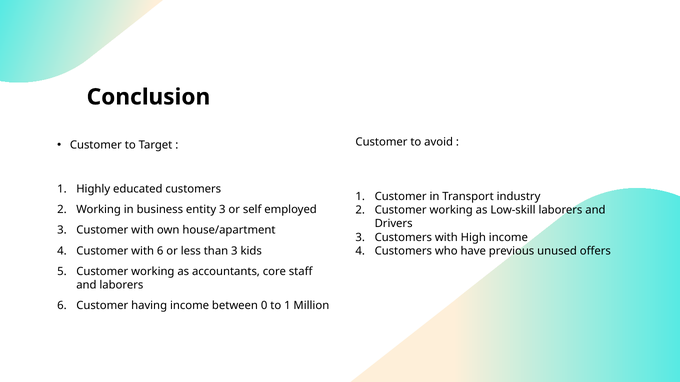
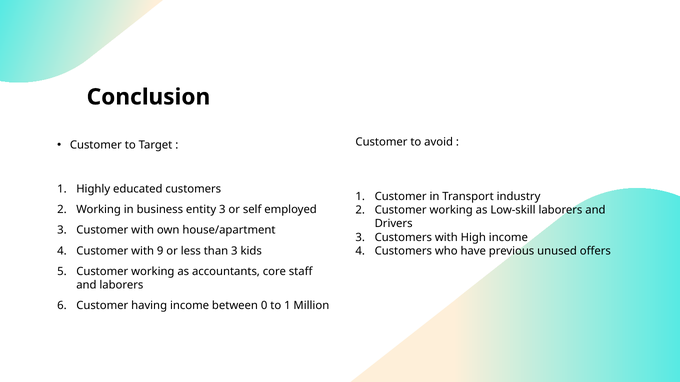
with 6: 6 -> 9 (160, 251)
